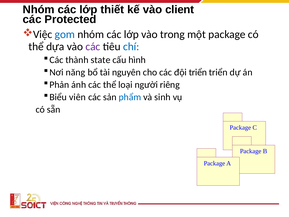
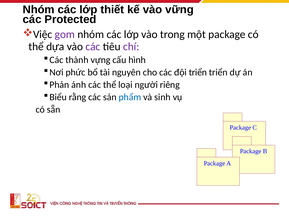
client: client -> vững (180, 10)
gom colour: blue -> purple (65, 34)
chí colour: blue -> purple (131, 47)
state: state -> vựng (101, 60)
năng: năng -> phức (76, 72)
viên: viên -> rằng (78, 97)
